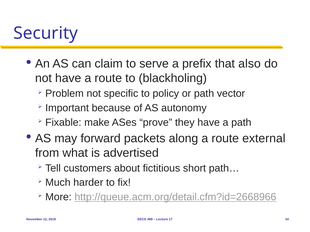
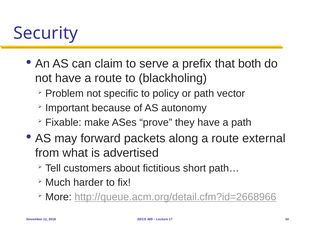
also: also -> both (250, 64)
